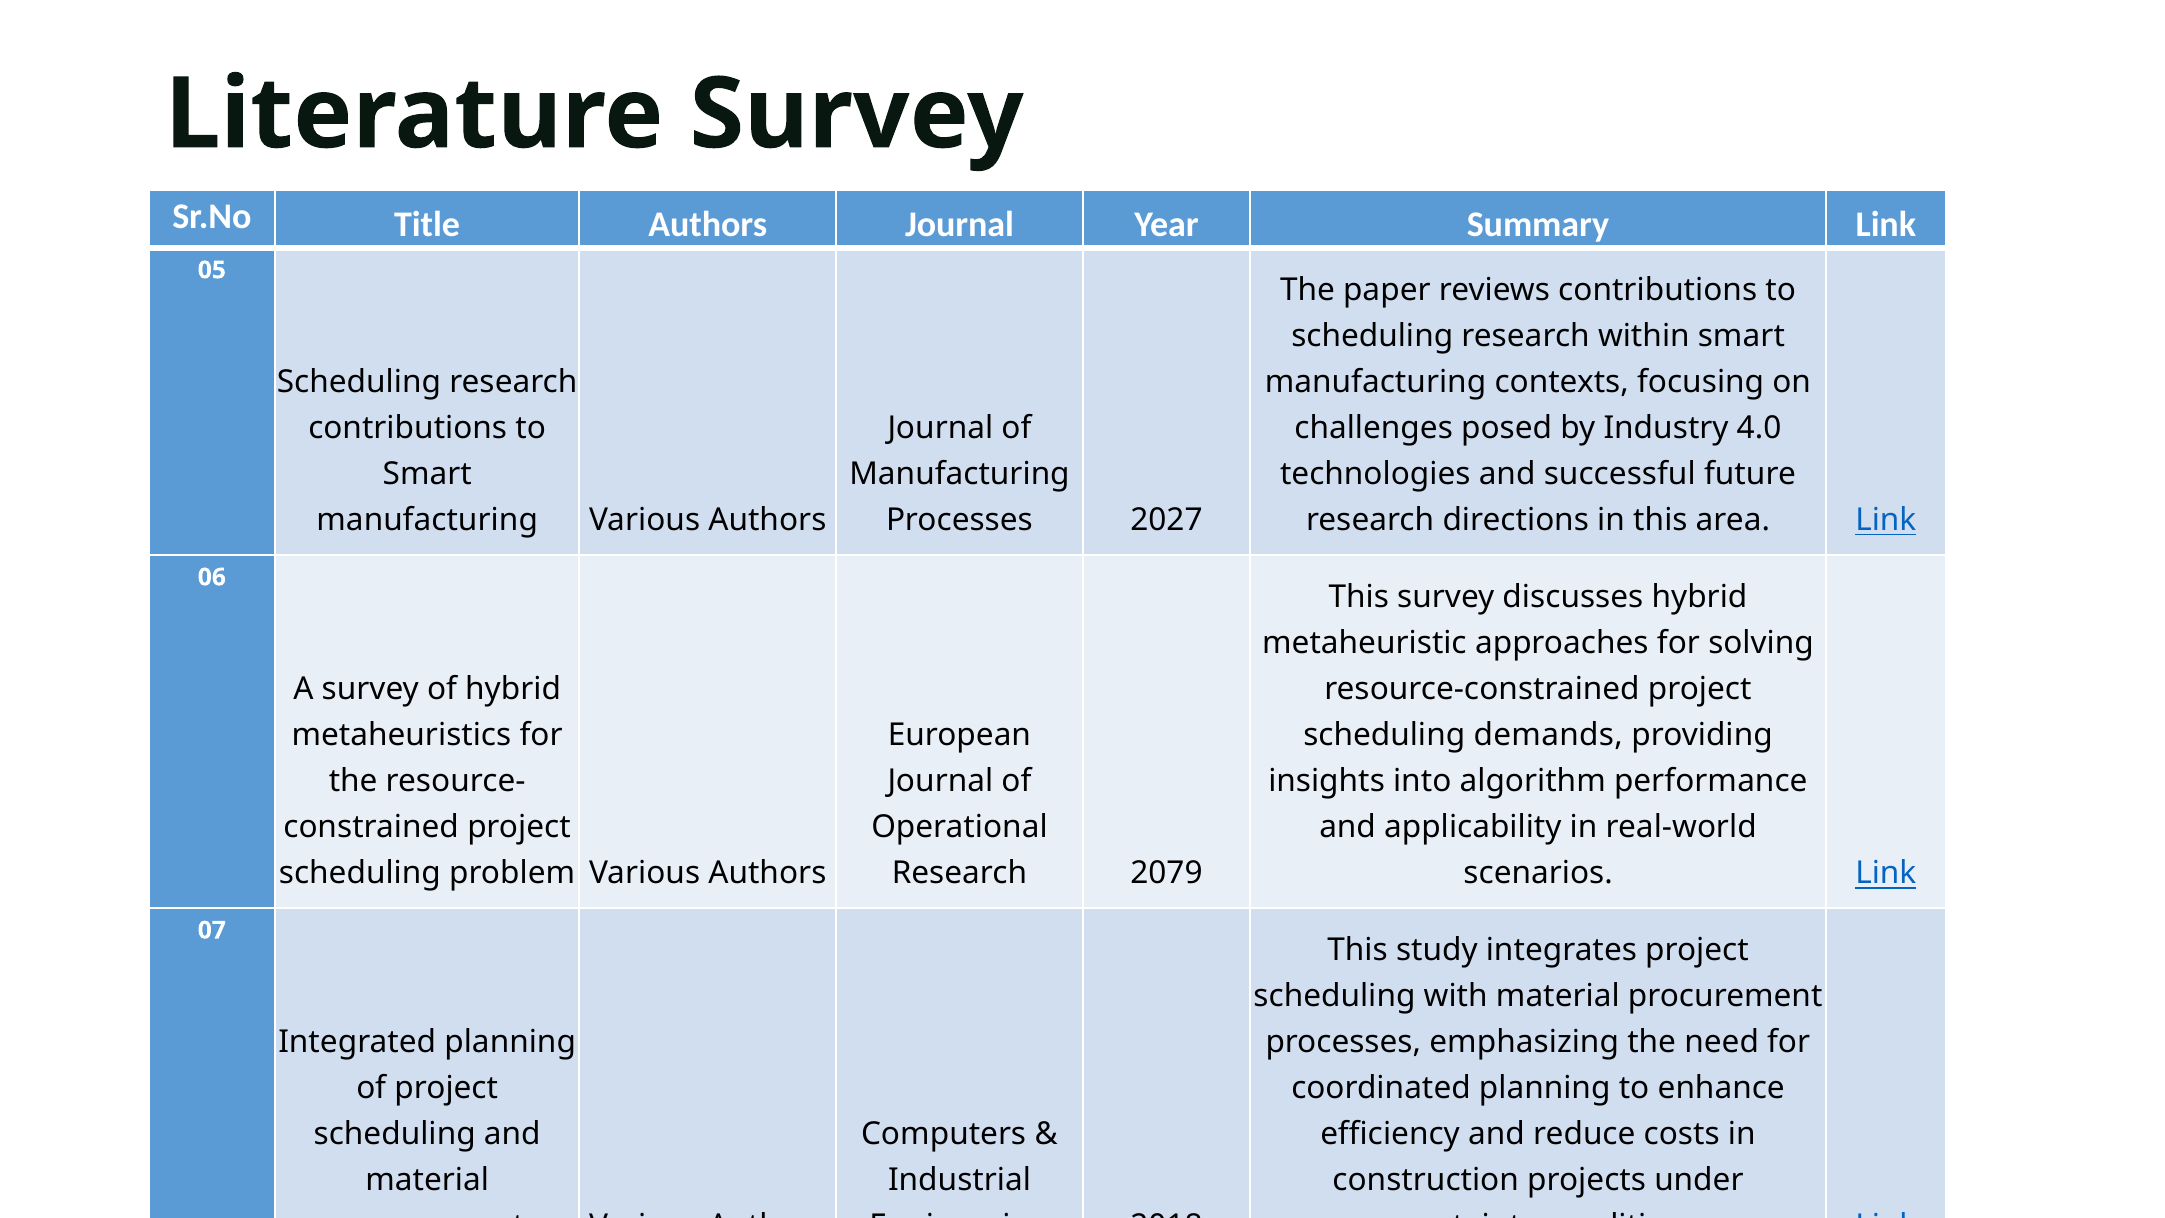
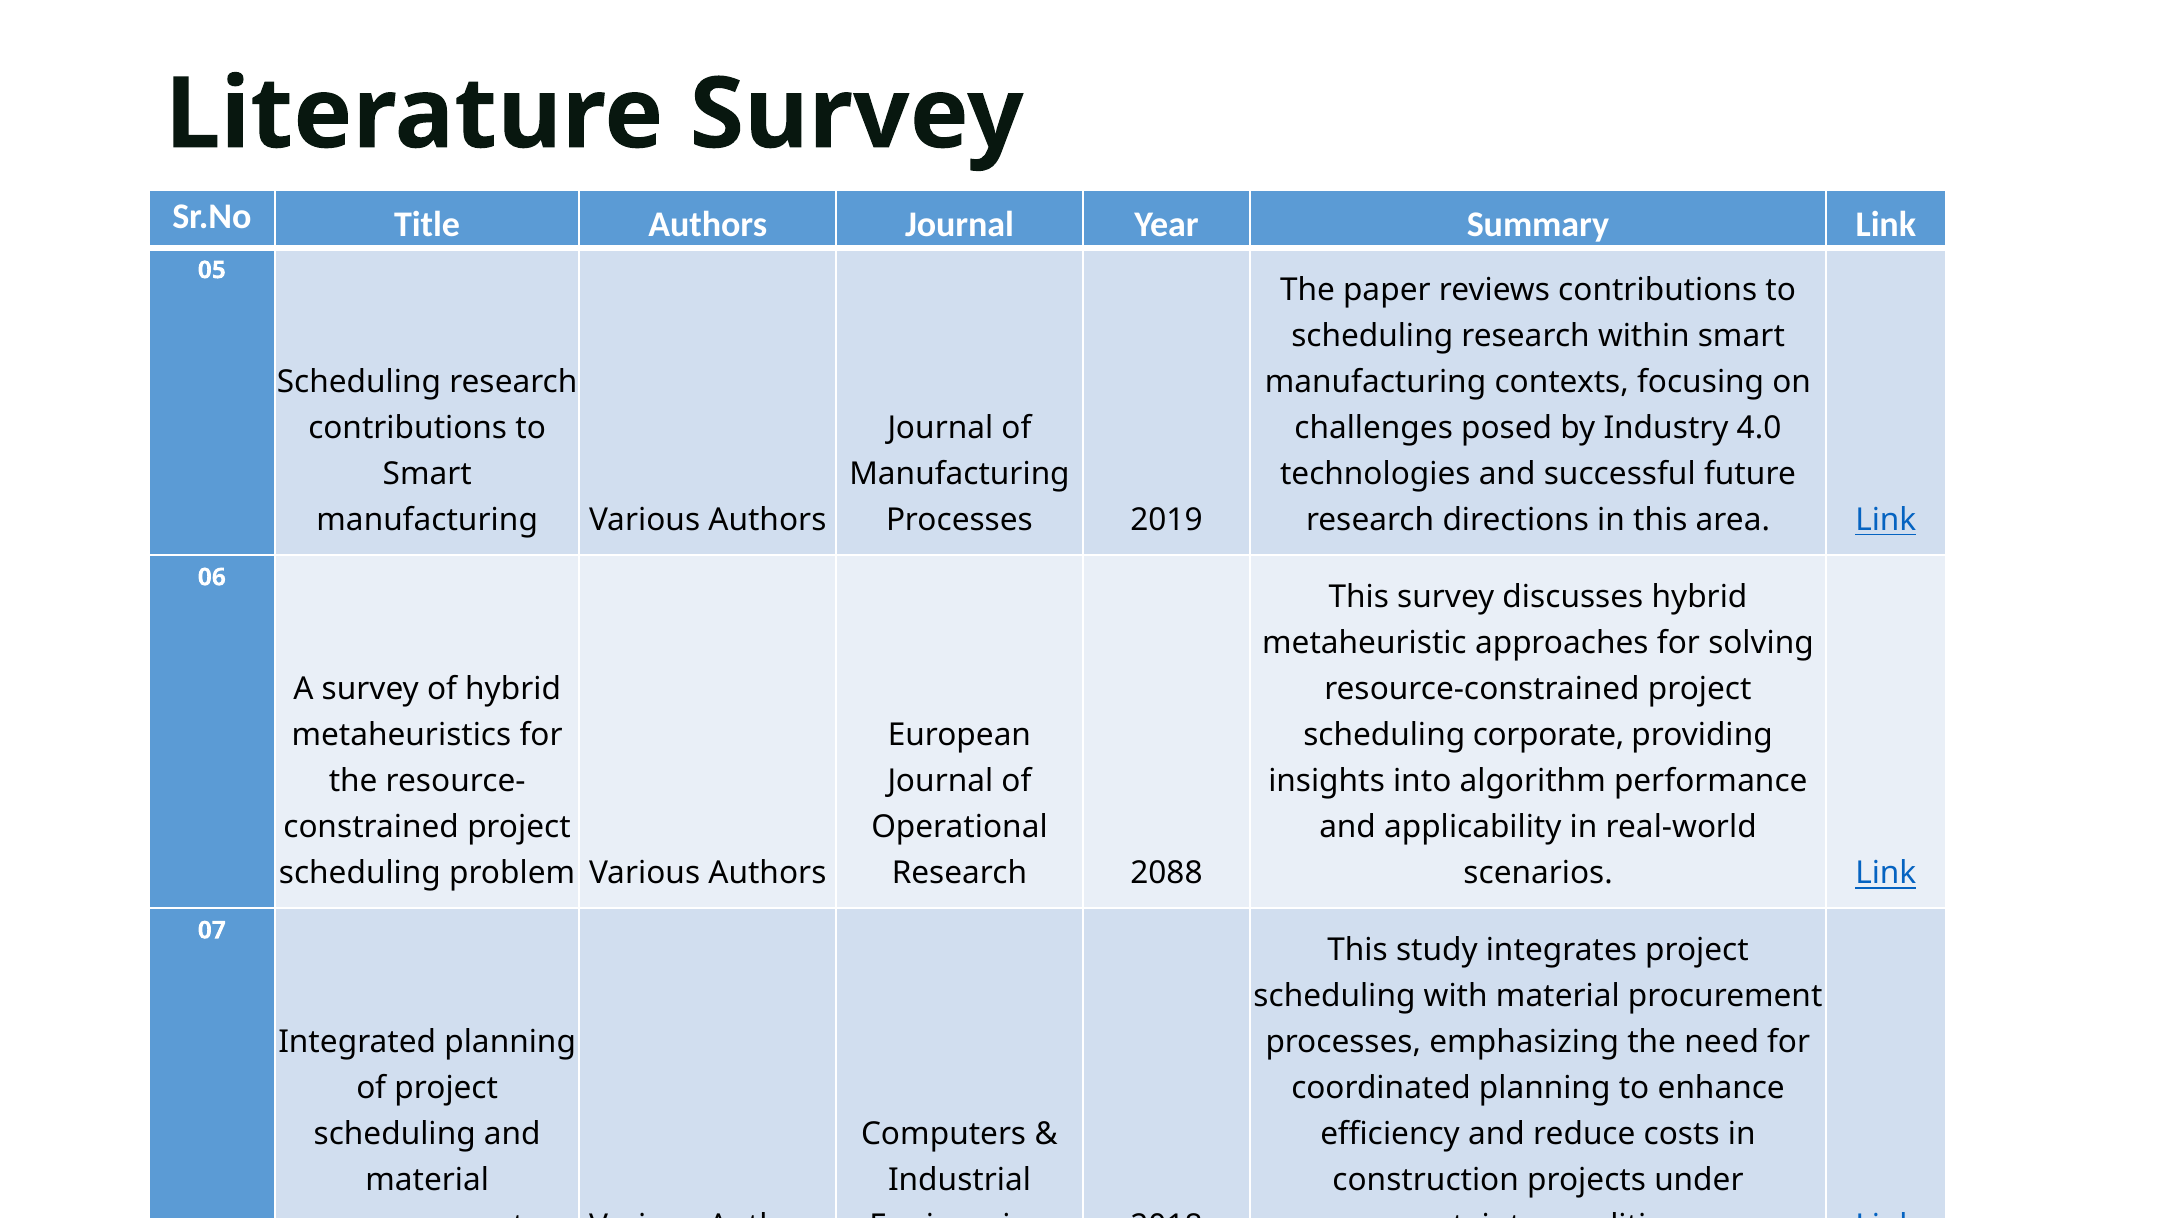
2027: 2027 -> 2019 (1167, 520)
demands: demands -> corporate (1549, 735)
2079: 2079 -> 2088 (1167, 873)
